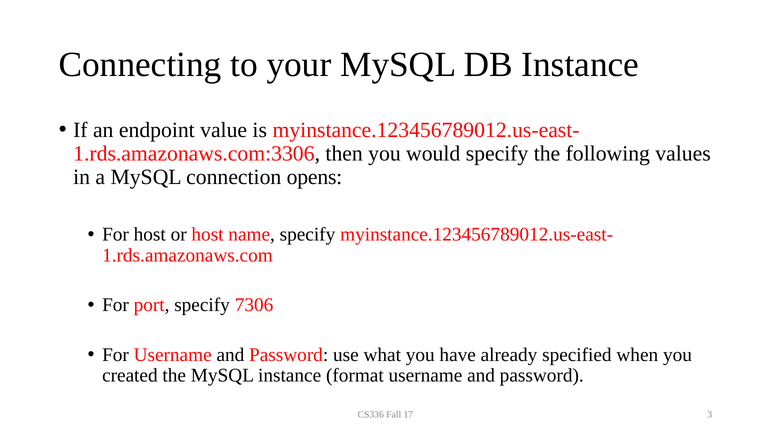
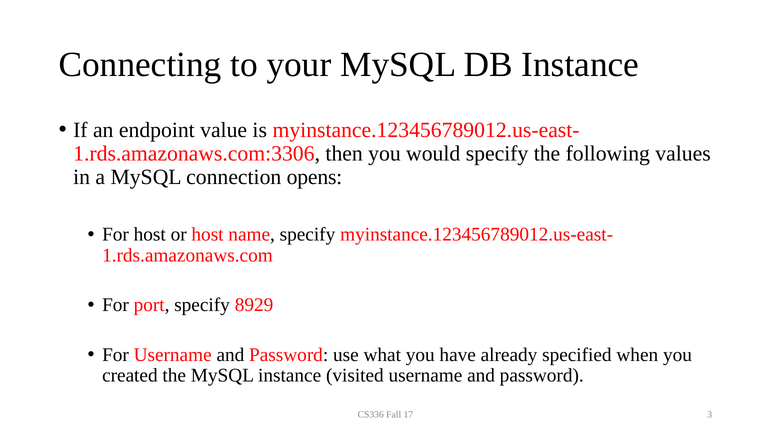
7306: 7306 -> 8929 (254, 305)
format: format -> visited (355, 375)
